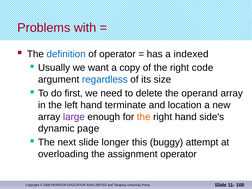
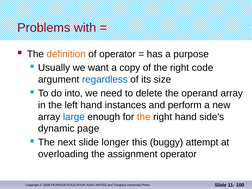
definition colour: blue -> orange (66, 54)
indexed: indexed -> purpose (191, 54)
first: first -> into (74, 93)
terminate: terminate -> instances (125, 105)
location: location -> perform (185, 105)
large colour: purple -> blue (74, 117)
